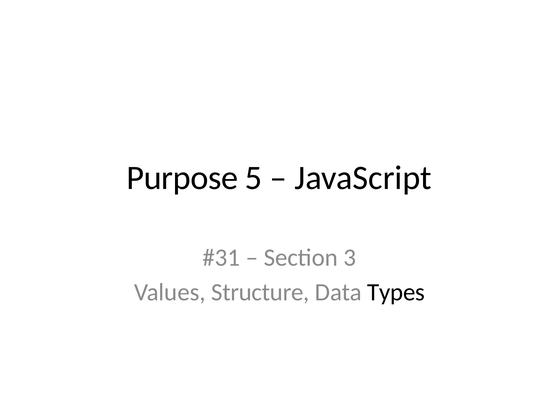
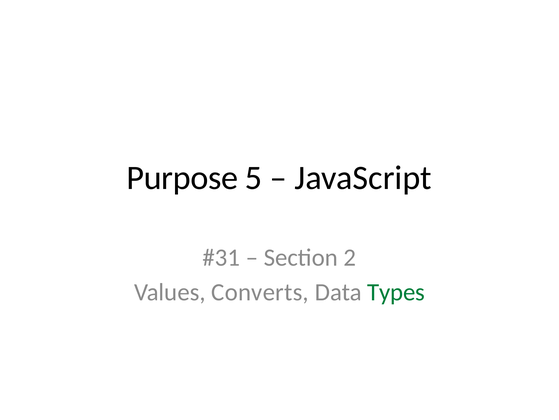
3: 3 -> 2 (350, 257)
Structure: Structure -> Converts (260, 292)
Types colour: black -> green (396, 292)
